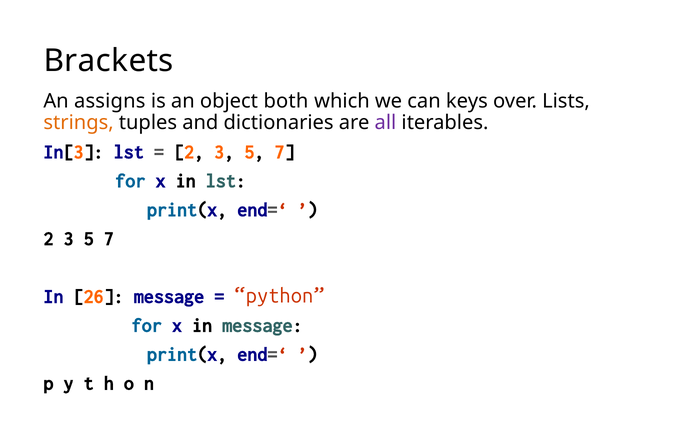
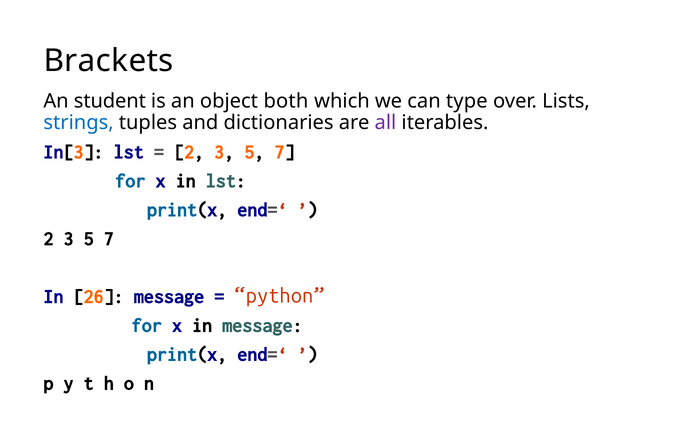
assigns: assigns -> student (110, 101)
keys: keys -> type (467, 101)
strings colour: orange -> blue (79, 123)
